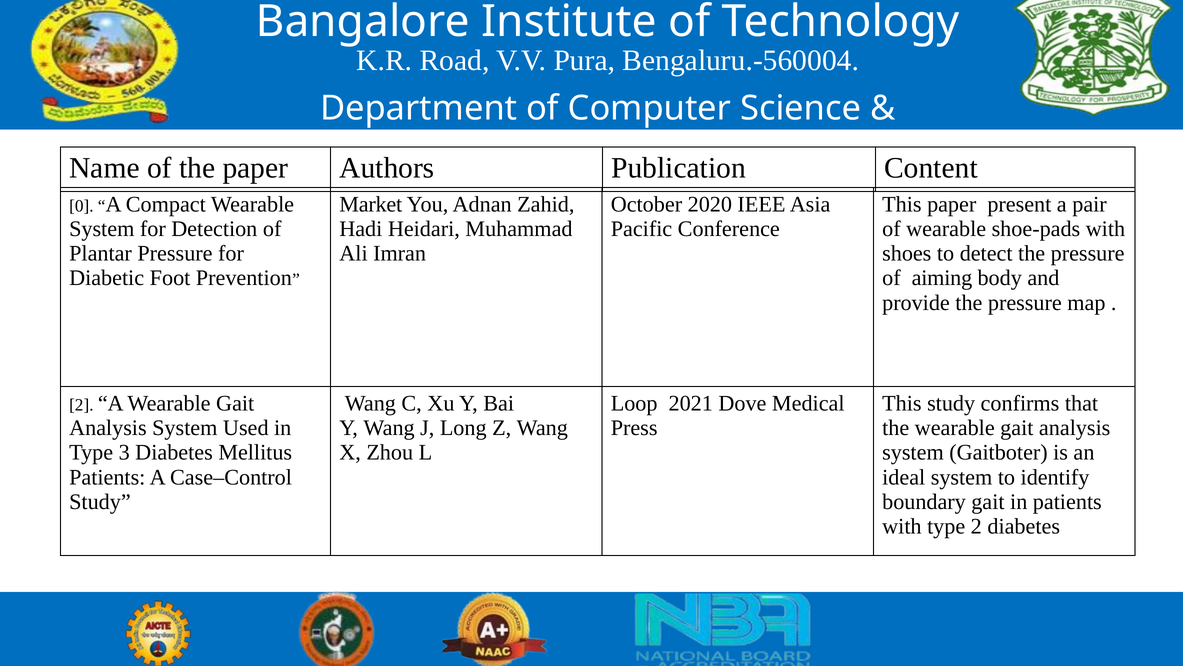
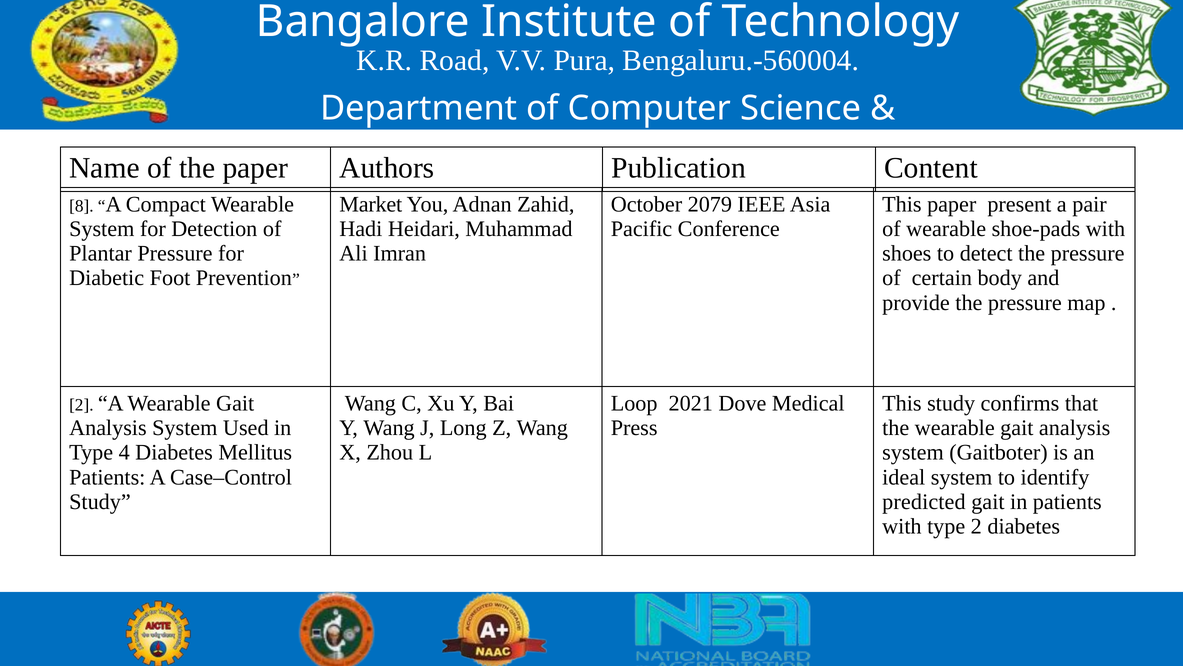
2020: 2020 -> 2079 (710, 204)
0: 0 -> 8 (81, 206)
aiming: aiming -> certain (942, 278)
3: 3 -> 4 (124, 452)
boundary: boundary -> predicted (924, 501)
